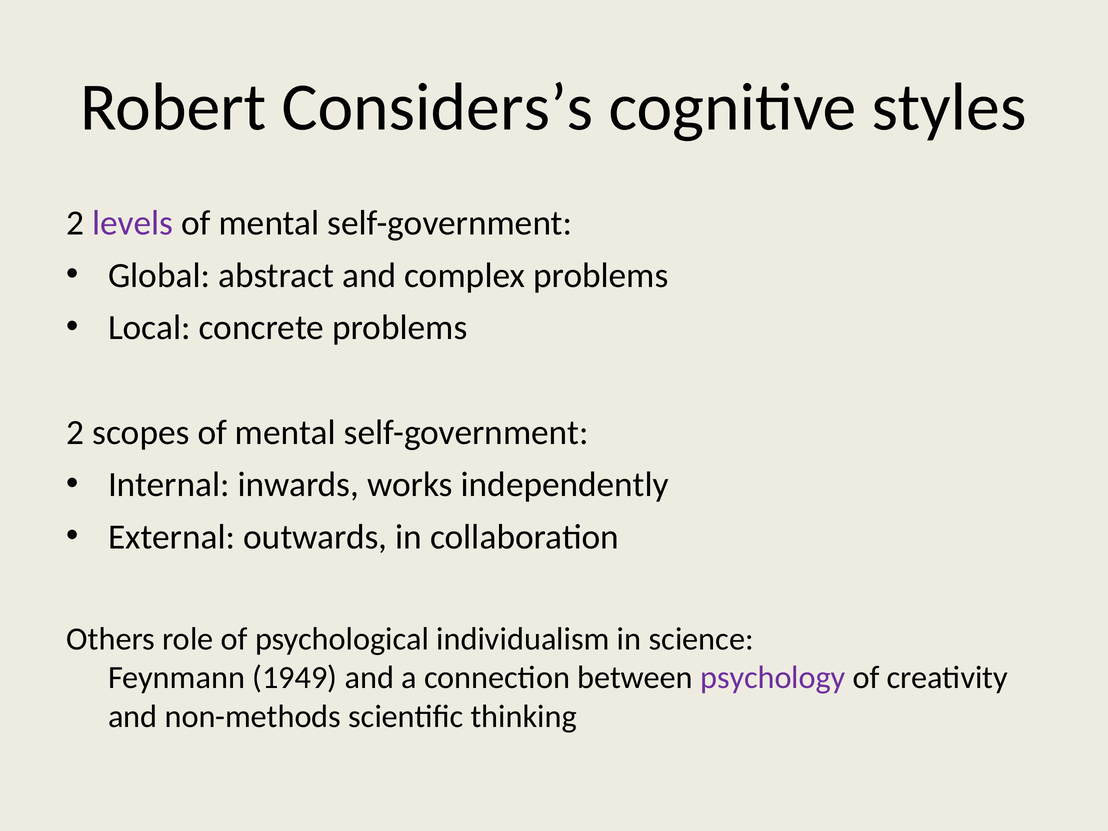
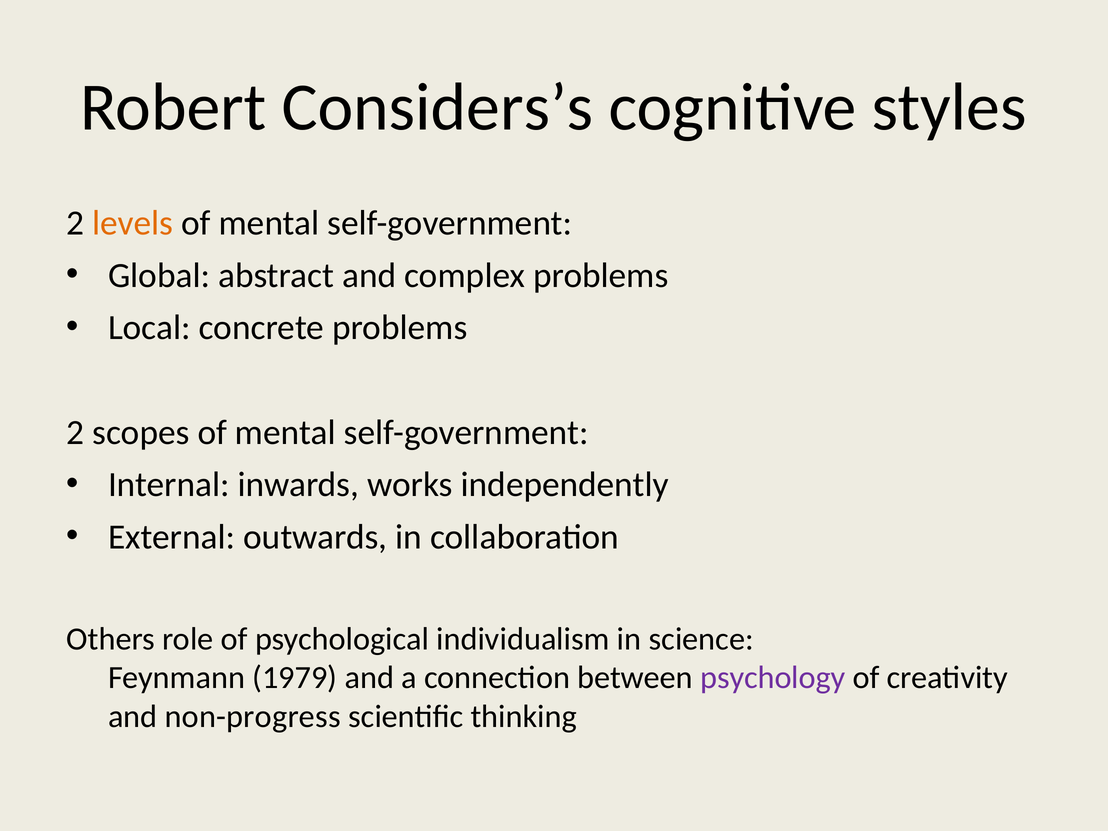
levels colour: purple -> orange (133, 223)
1949: 1949 -> 1979 (295, 678)
non-methods: non-methods -> non-progress (253, 717)
